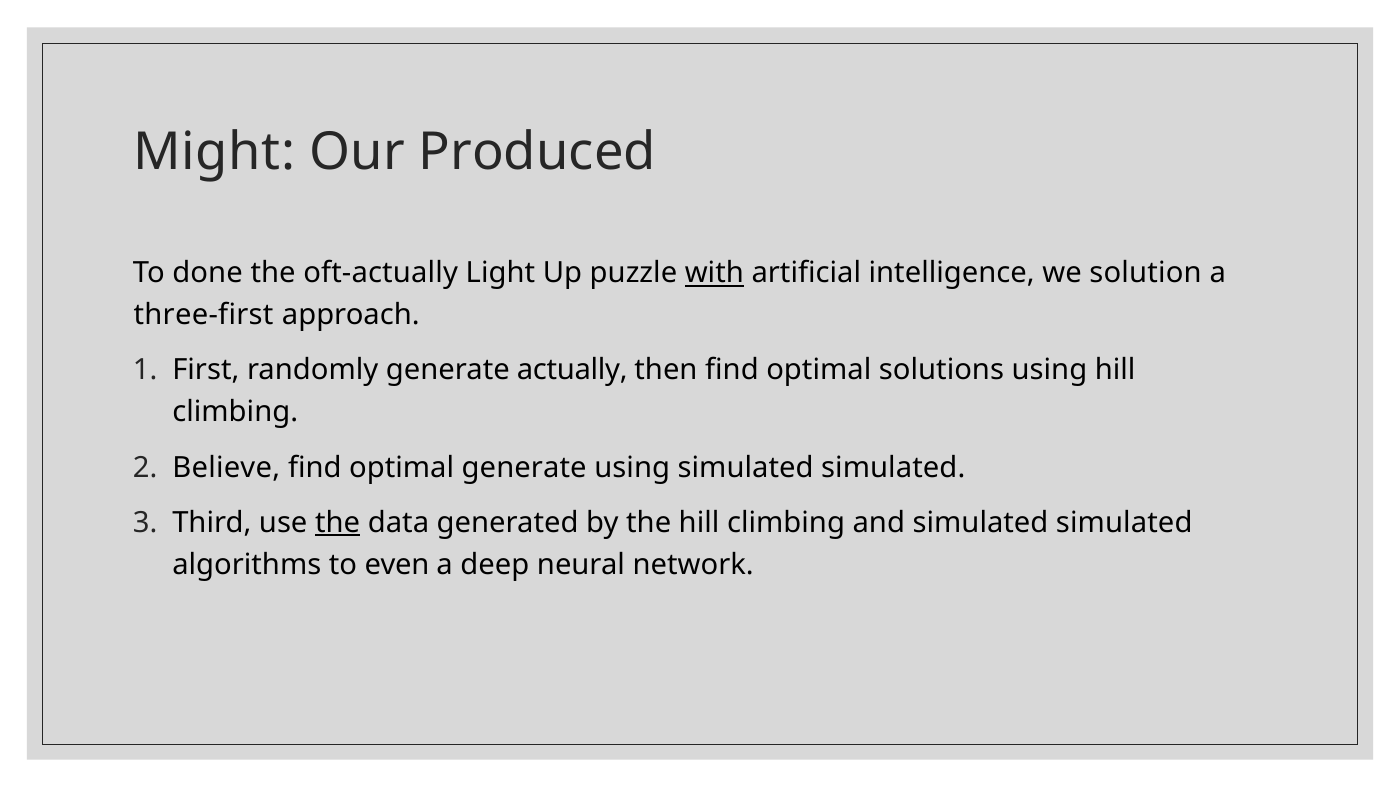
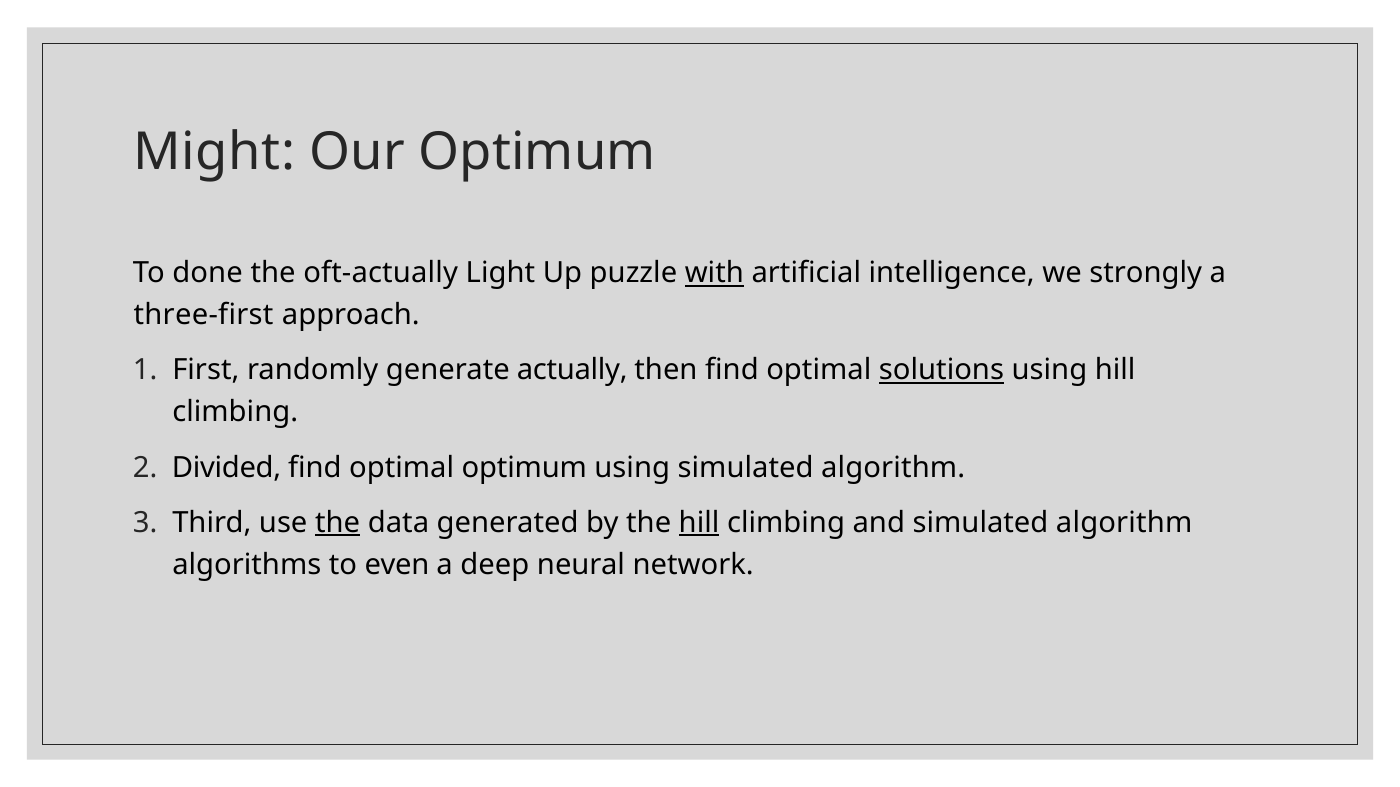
Our Produced: Produced -> Optimum (537, 152)
solution: solution -> strongly (1146, 273)
solutions underline: none -> present (941, 371)
Believe: Believe -> Divided (226, 468)
optimal generate: generate -> optimum (524, 468)
using simulated simulated: simulated -> algorithm (893, 468)
hill underline: none -> present (699, 523)
and simulated simulated: simulated -> algorithm (1124, 523)
